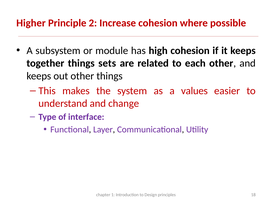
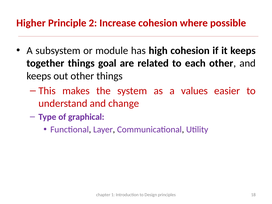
sets: sets -> goal (107, 63)
interface: interface -> graphical (86, 117)
